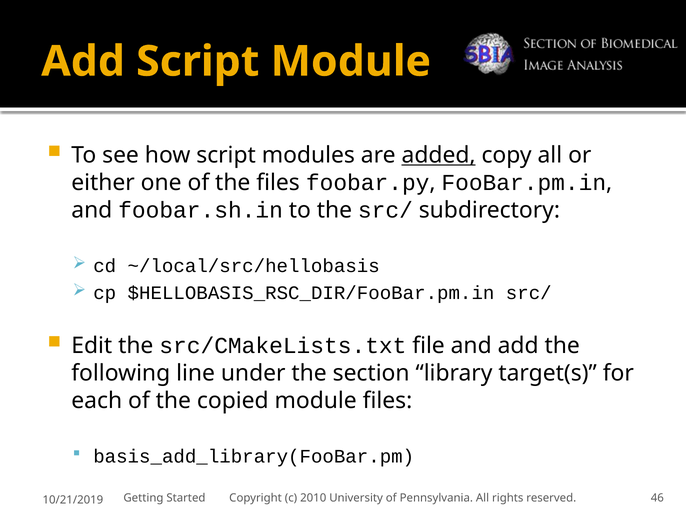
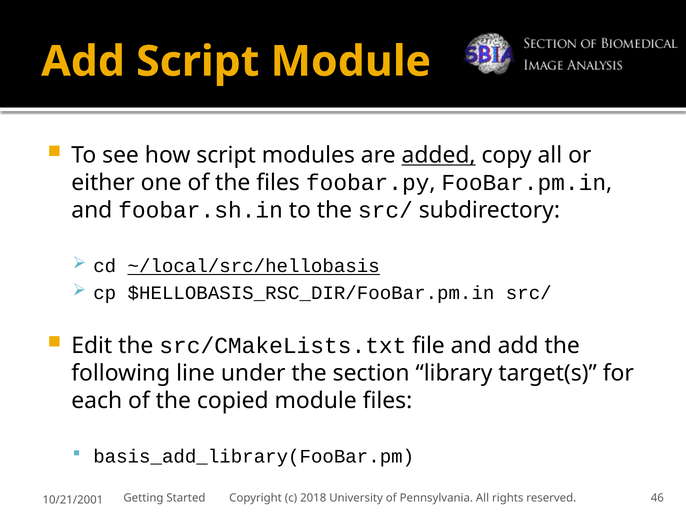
~/local/src/hellobasis underline: none -> present (254, 266)
2010: 2010 -> 2018 (313, 499)
10/21/2019: 10/21/2019 -> 10/21/2001 (73, 500)
